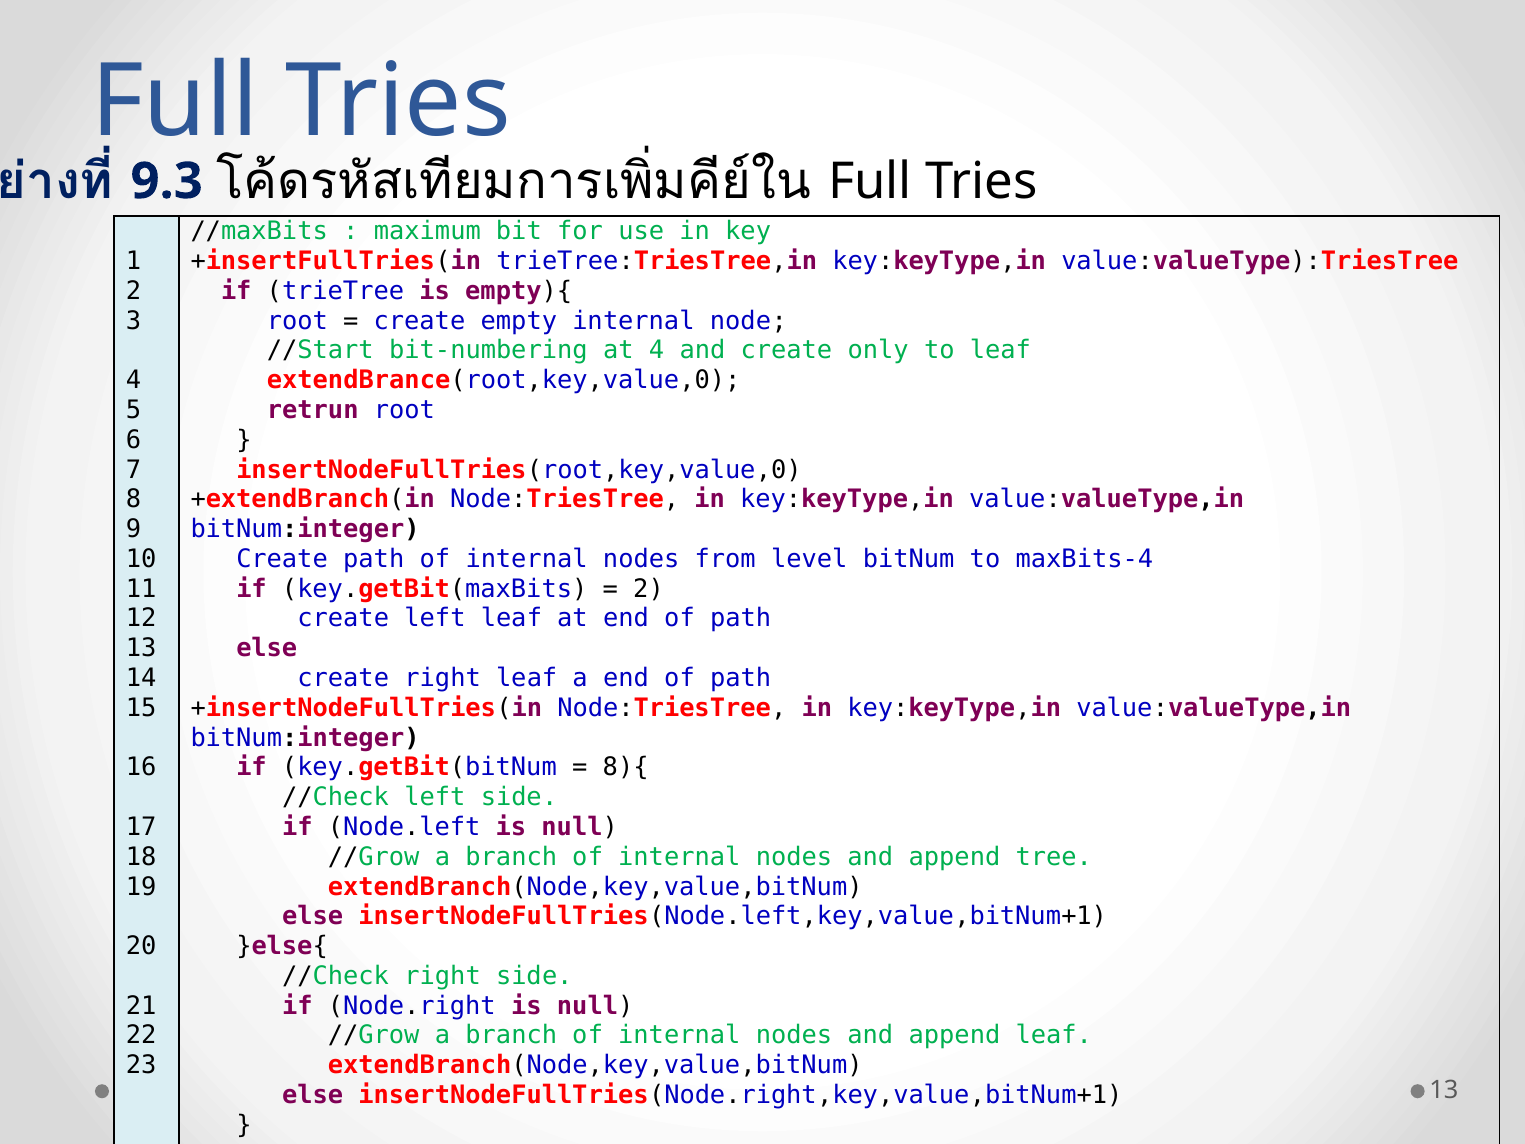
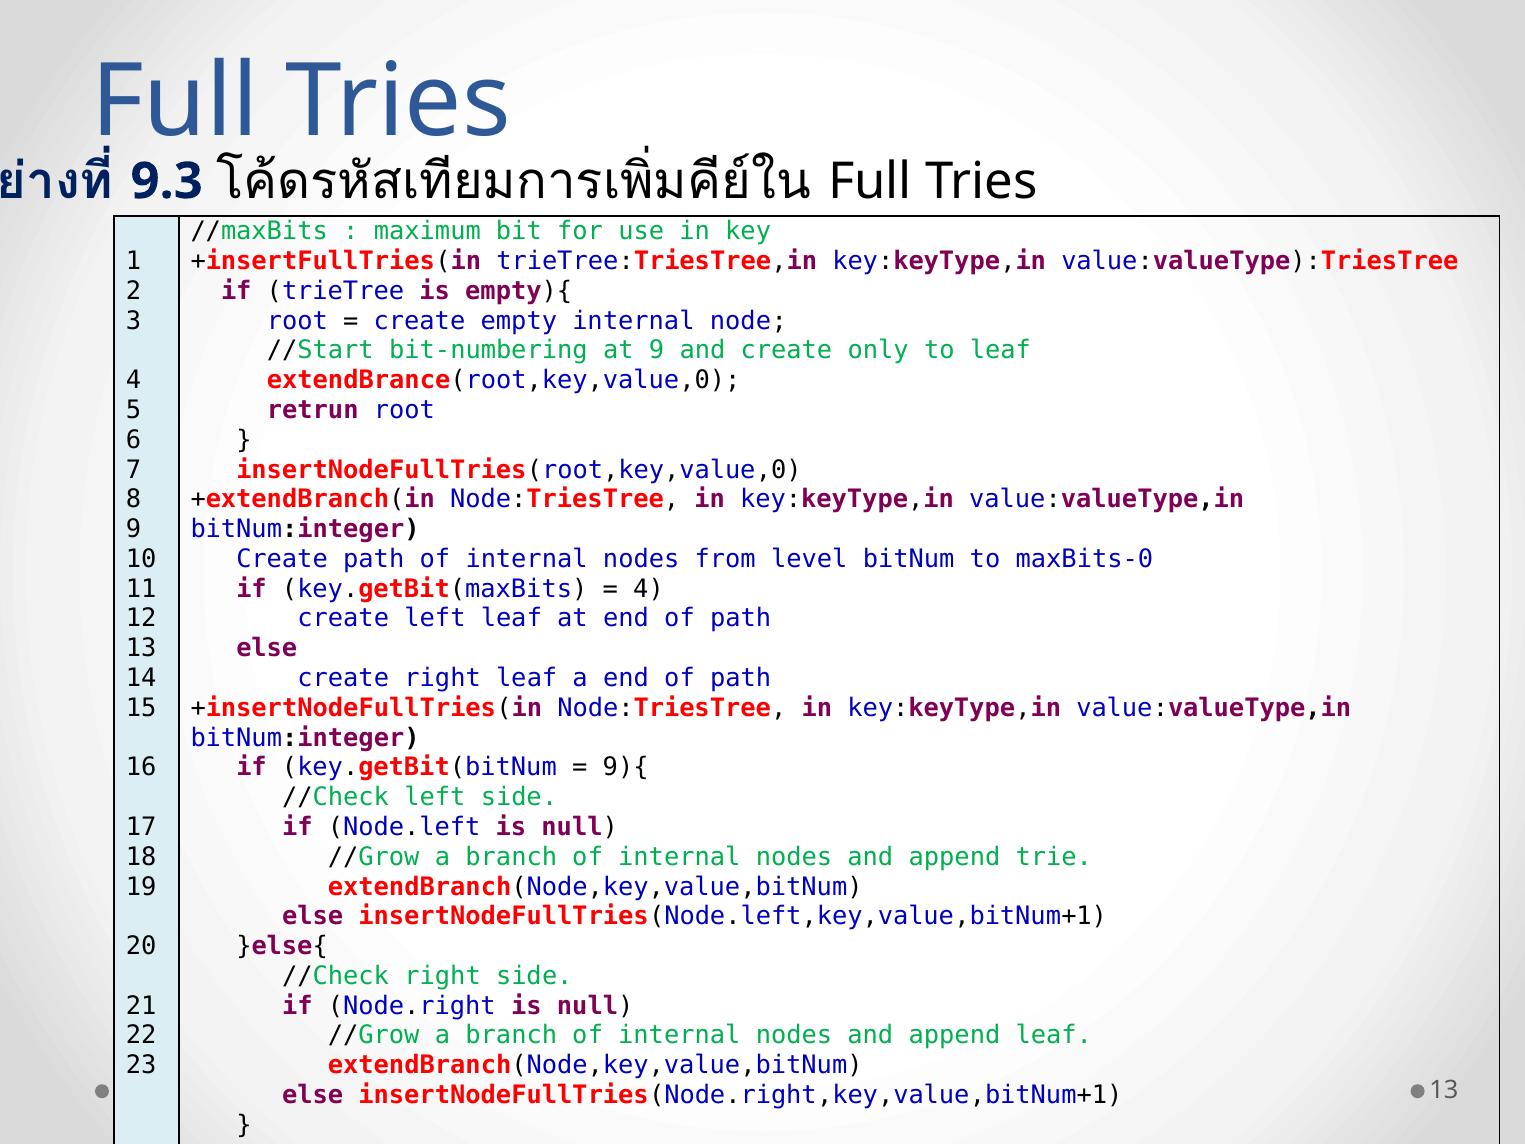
at 4: 4 -> 9 (657, 350)
maxBits-4: maxBits-4 -> maxBits-0 (1084, 559)
2: 2 -> 4 (649, 589)
8){: 8){ -> 9){ (626, 767)
tree: tree -> trie (1054, 857)
